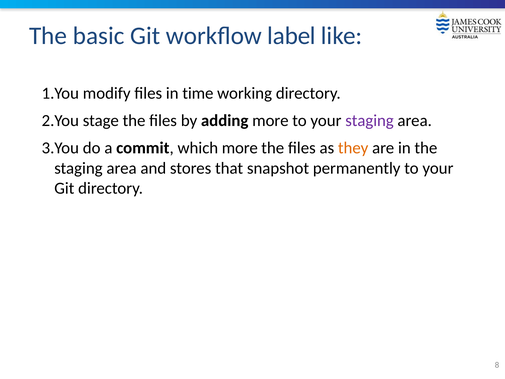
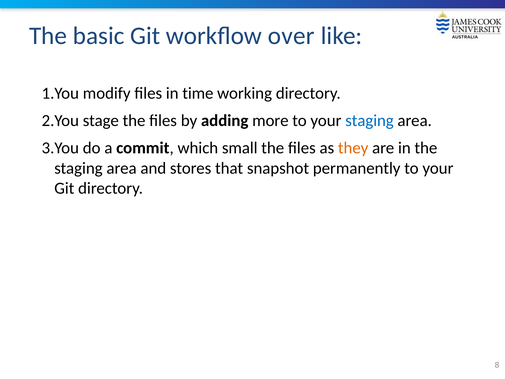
label: label -> over (291, 36)
staging colour: purple -> blue (370, 121)
which more: more -> small (240, 148)
